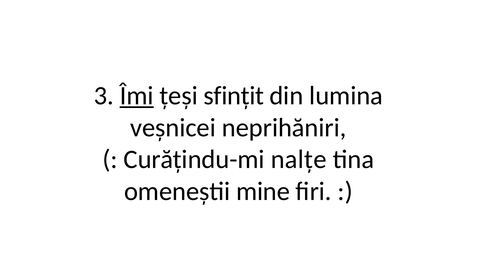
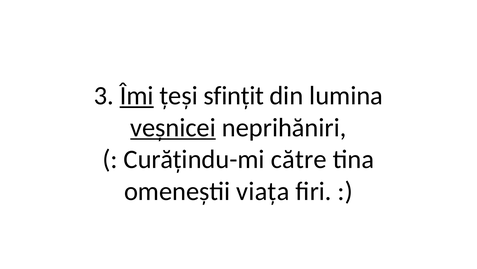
veșnicei underline: none -> present (173, 127)
nalțe: nalțe -> către (299, 159)
mine: mine -> viața (263, 191)
